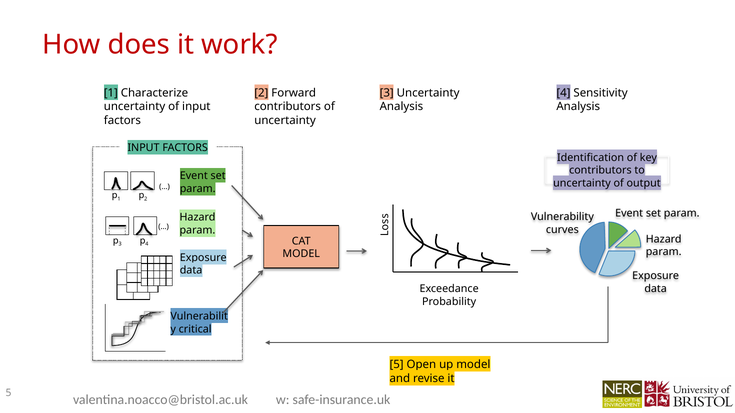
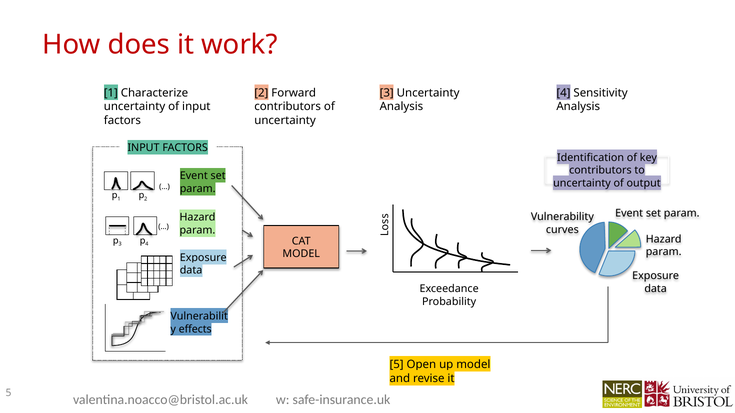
critical: critical -> effects (195, 329)
